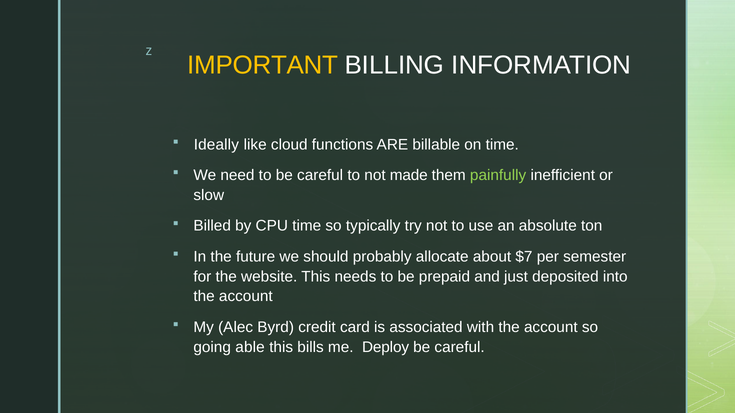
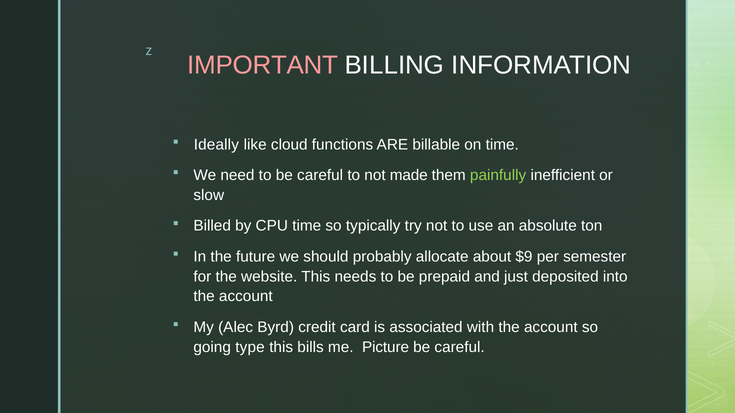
IMPORTANT colour: yellow -> pink (263, 65)
$7: $7 -> $9 (524, 257)
able: able -> type (250, 347)
Deploy: Deploy -> Picture (386, 347)
